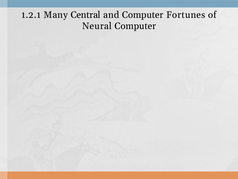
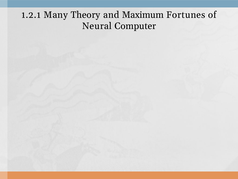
Central: Central -> Theory (85, 15)
and Computer: Computer -> Maximum (143, 15)
